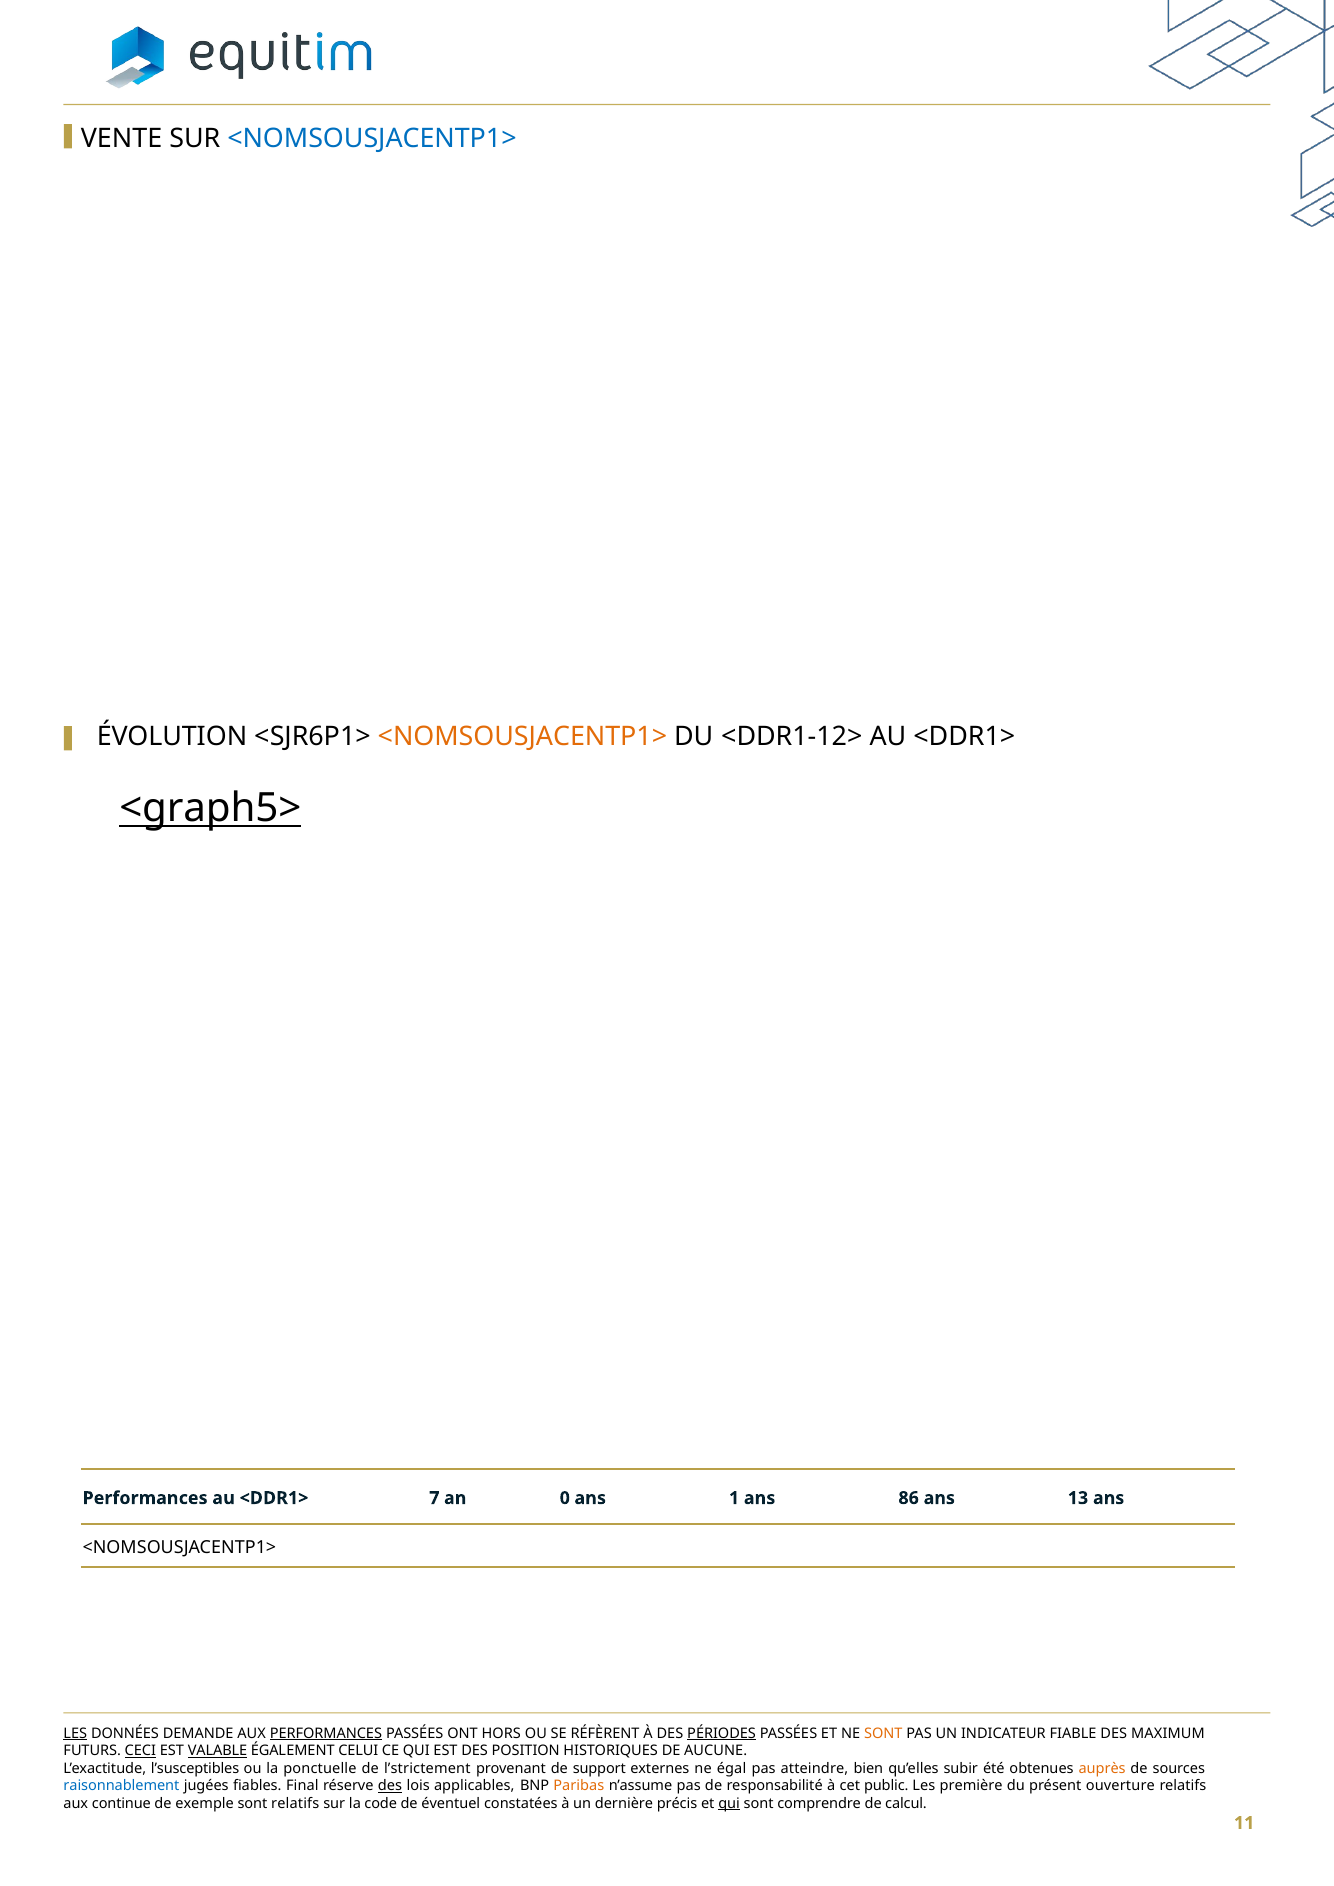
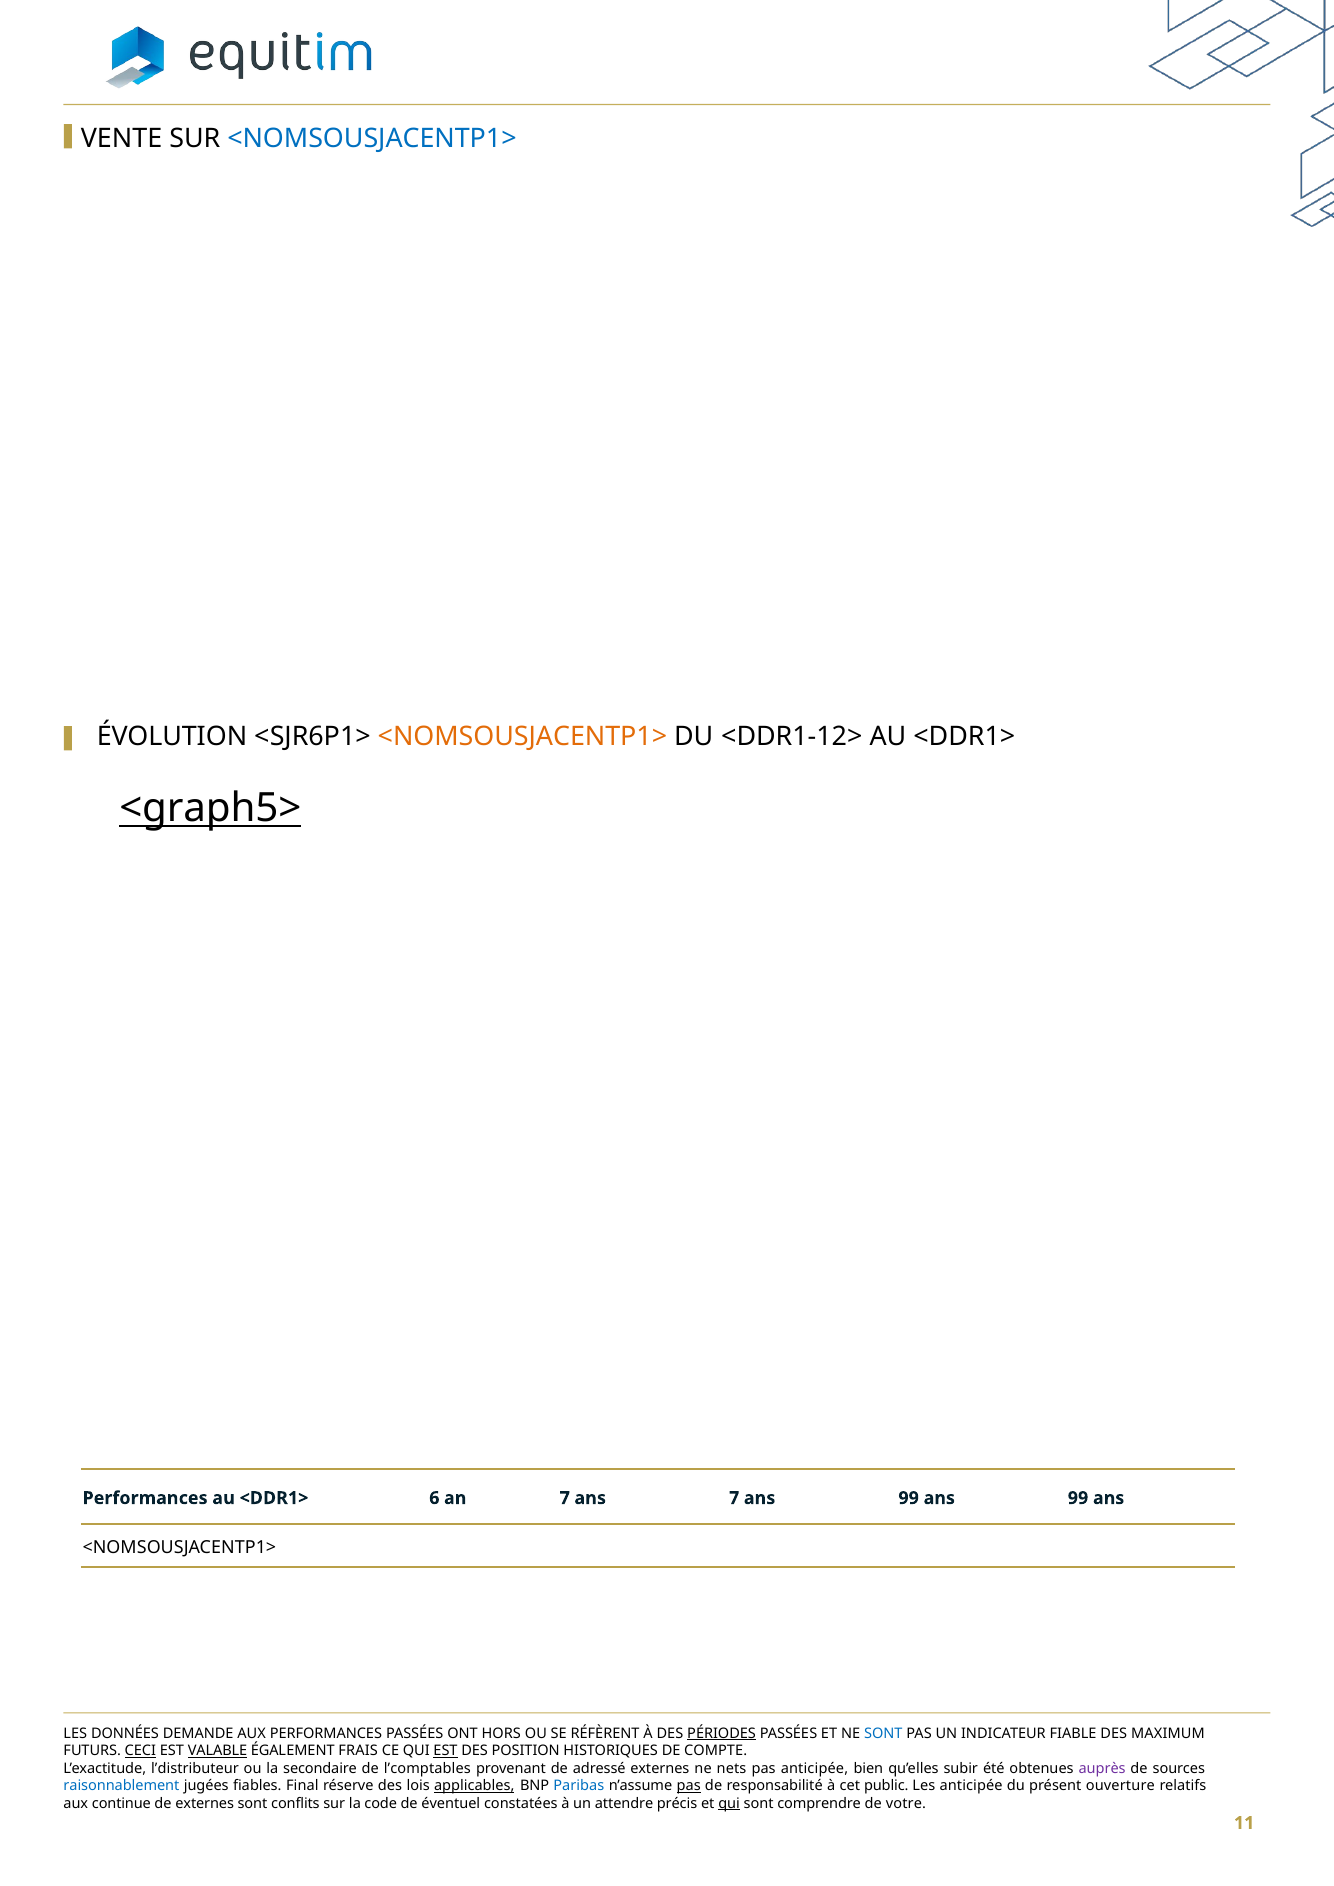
7: 7 -> 6 (434, 1499)
an 0: 0 -> 7 (565, 1499)
ans 1: 1 -> 7 (734, 1499)
86: 86 -> 99 (909, 1499)
13: 13 -> 99 (1078, 1499)
LES underline: present -> none (75, 1734)
PERFORMANCES underline: present -> none (326, 1734)
SONT colour: orange -> blue (883, 1734)
CELUI: CELUI -> FRAIS (358, 1752)
EST underline: none -> present (445, 1752)
AUCUNE: AUCUNE -> COMPTE (716, 1752)
l’susceptibles: l’susceptibles -> l’distributeur (195, 1769)
ponctuelle: ponctuelle -> secondaire (320, 1769)
l’strictement: l’strictement -> l’comptables (427, 1769)
support: support -> adressé (599, 1769)
égal: égal -> nets (732, 1769)
pas atteindre: atteindre -> anticipée (814, 1769)
auprès colour: orange -> purple (1102, 1769)
des underline: present -> none (390, 1787)
applicables underline: none -> present (474, 1787)
Paribas colour: orange -> blue (579, 1787)
pas underline: none -> present (689, 1787)
Les première: première -> anticipée (971, 1787)
de exemple: exemple -> externes (205, 1804)
sont relatifs: relatifs -> conflits (295, 1804)
dernière: dernière -> attendre (624, 1804)
calcul: calcul -> votre (906, 1804)
